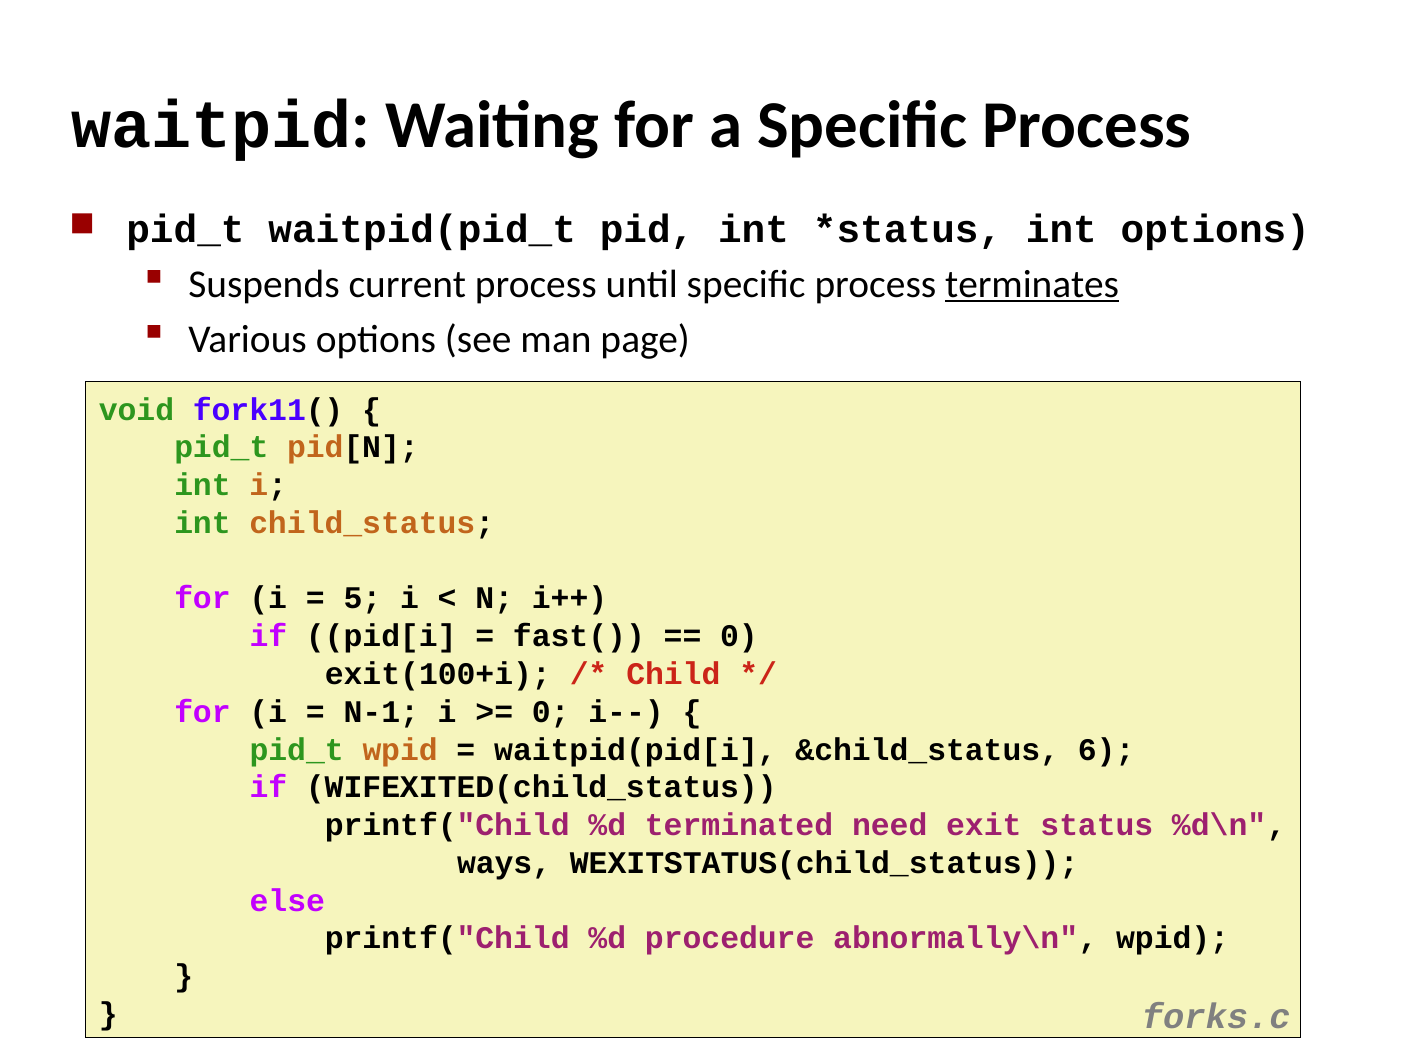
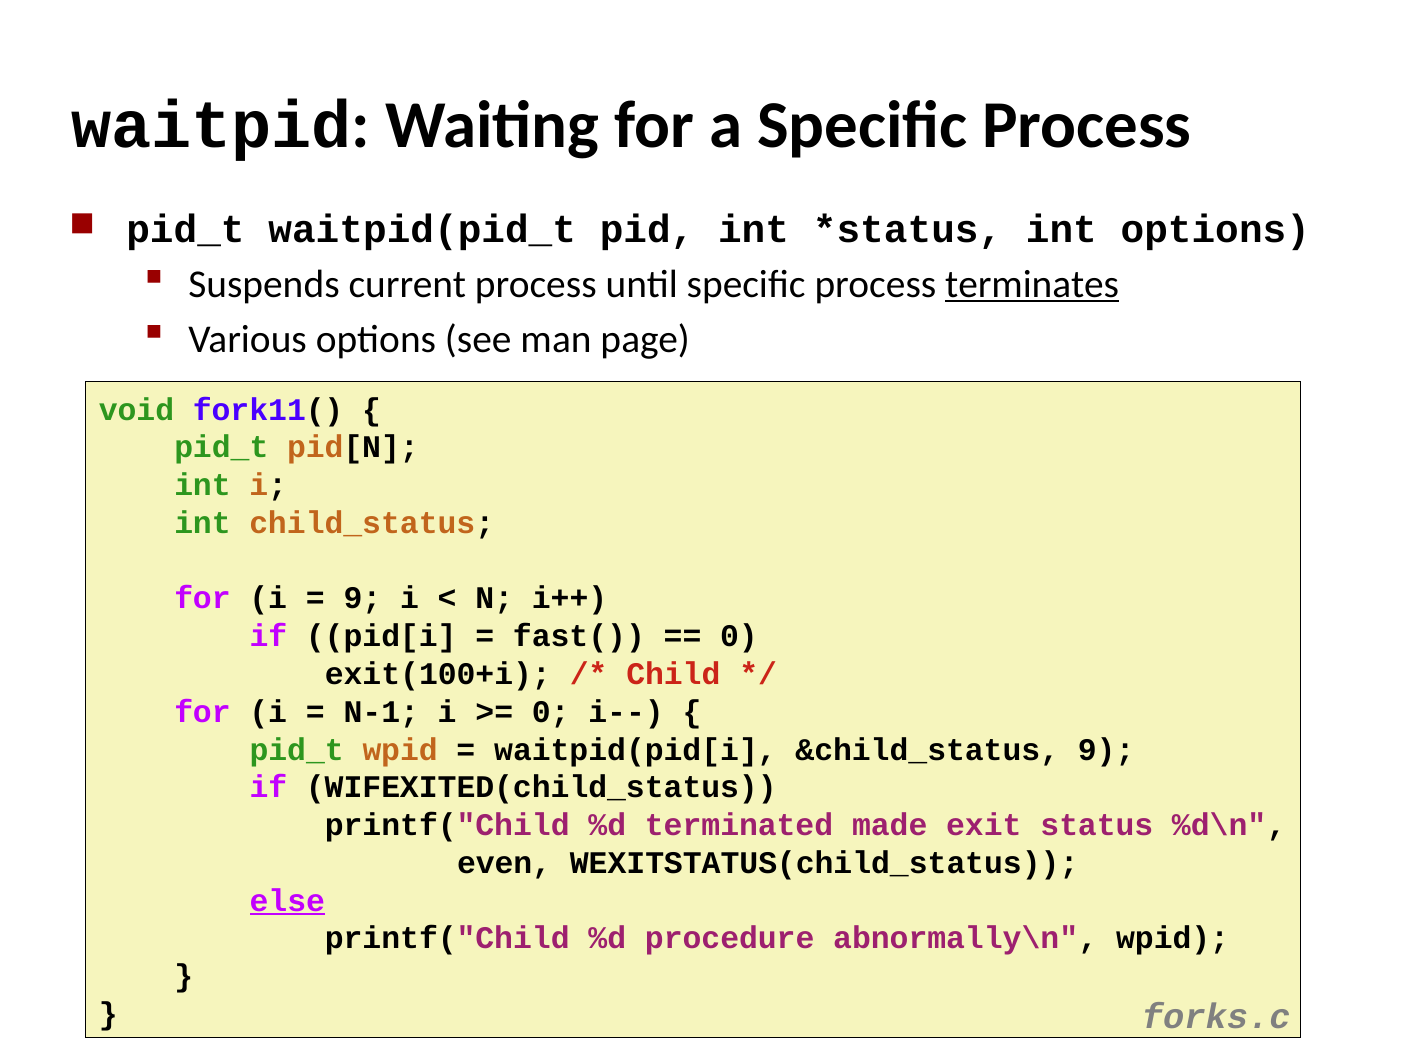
5: 5 -> 9 (362, 598)
&child_status 6: 6 -> 9 (1106, 749)
need: need -> made (890, 825)
ways: ways -> even (504, 863)
else underline: none -> present (287, 901)
